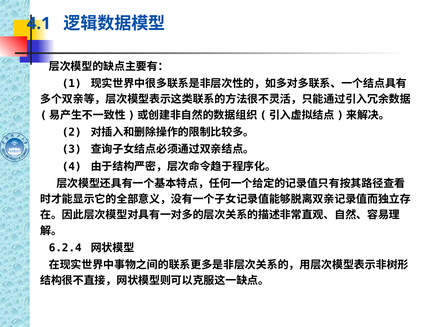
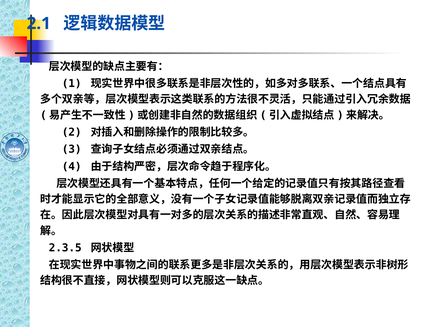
4.1: 4.1 -> 2.1 (39, 23)
6.2.4: 6.2.4 -> 2.3.5 (65, 248)
